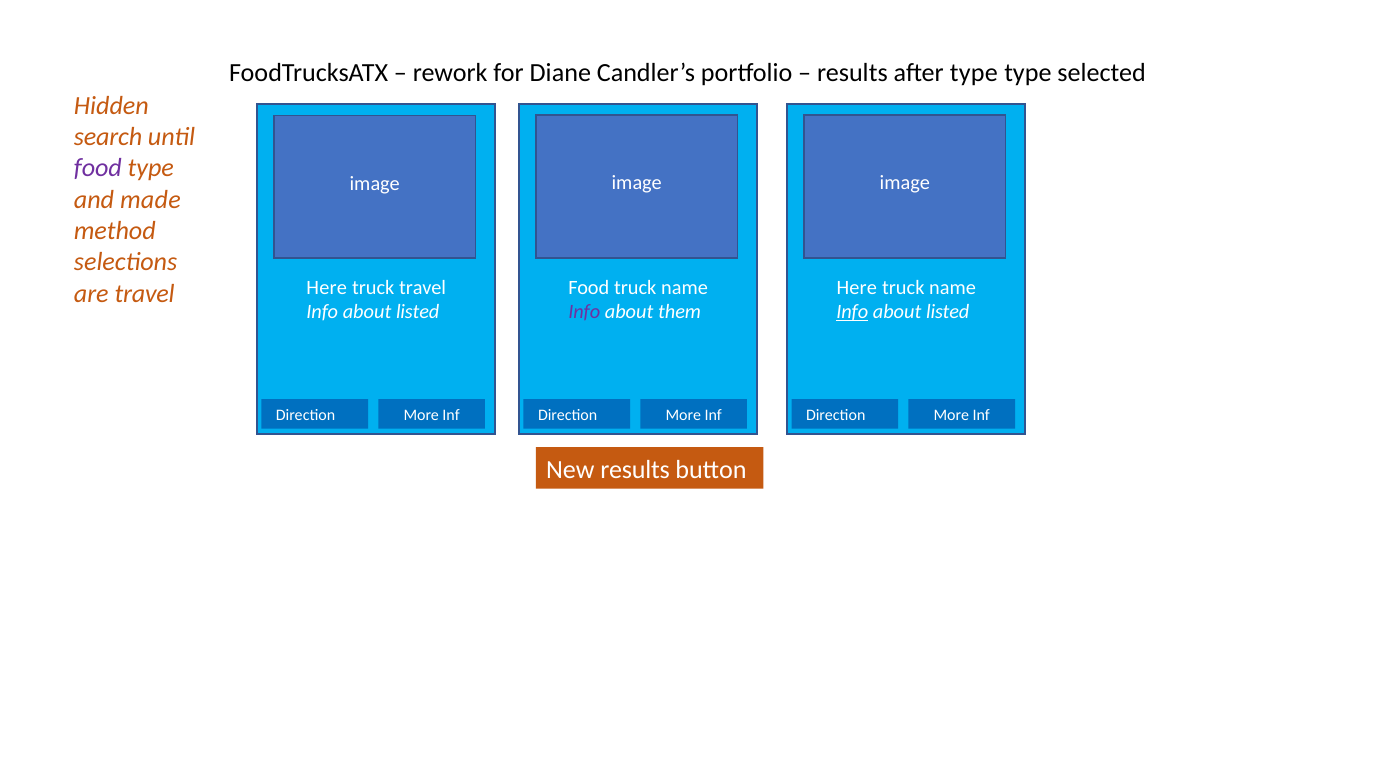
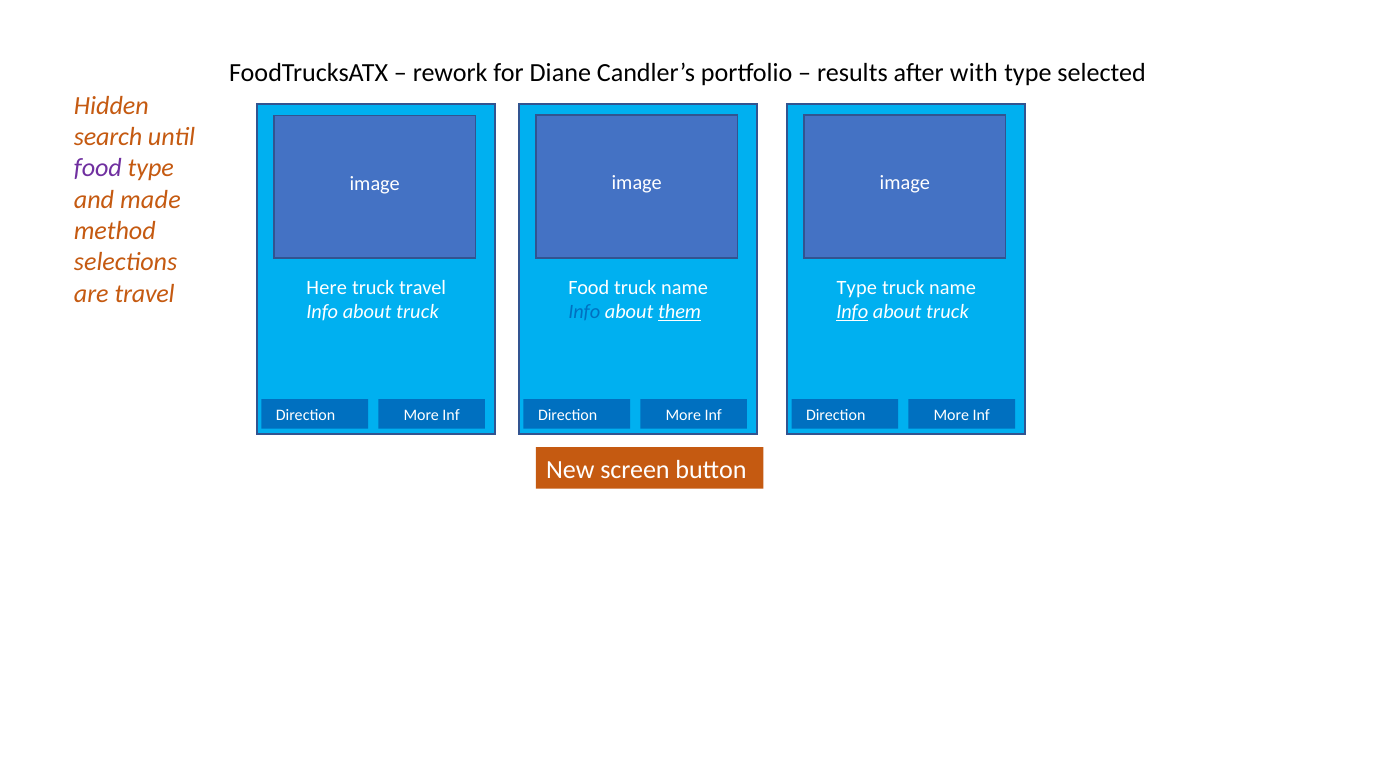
after type: type -> with (974, 73)
Here: Here -> Type (857, 287)
Info colour: purple -> blue (584, 312)
them underline: none -> present (680, 312)
listed: listed -> truck (948, 312)
listed: listed -> truck (417, 312)
New results: results -> screen (635, 469)
